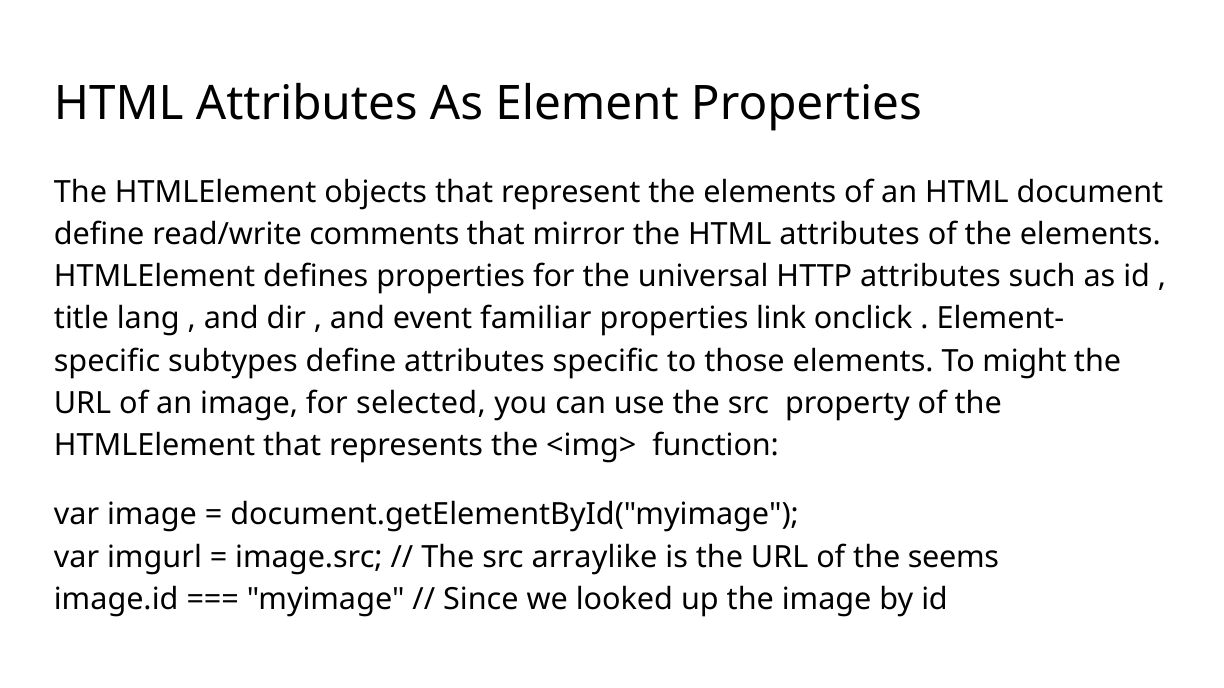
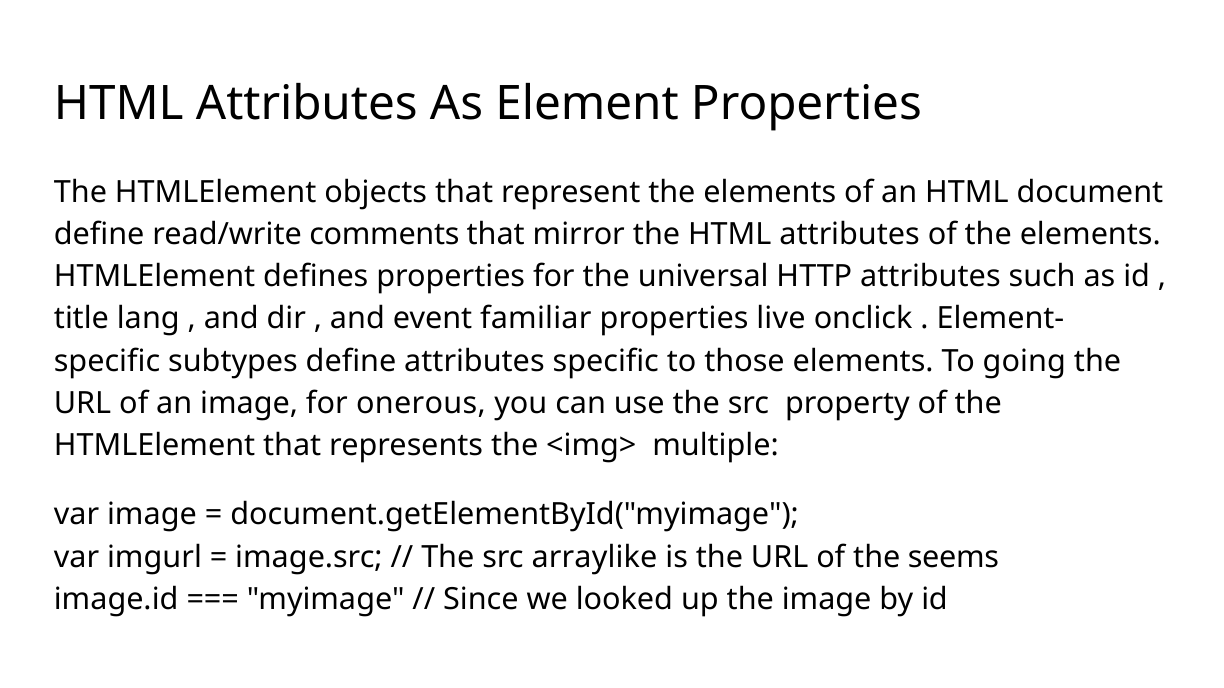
link: link -> live (781, 319)
might: might -> going (1024, 361)
selected: selected -> onerous (421, 404)
function: function -> multiple (716, 446)
